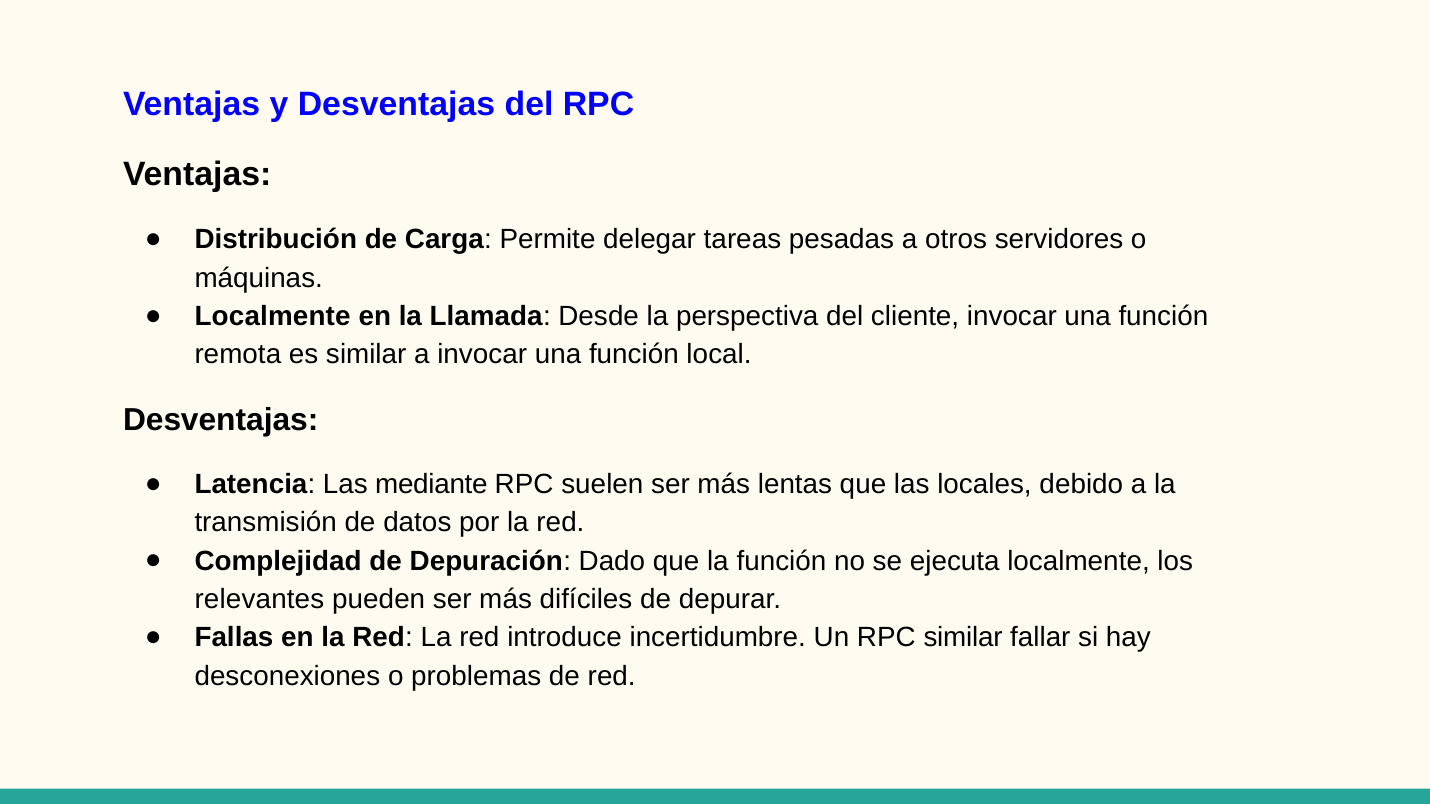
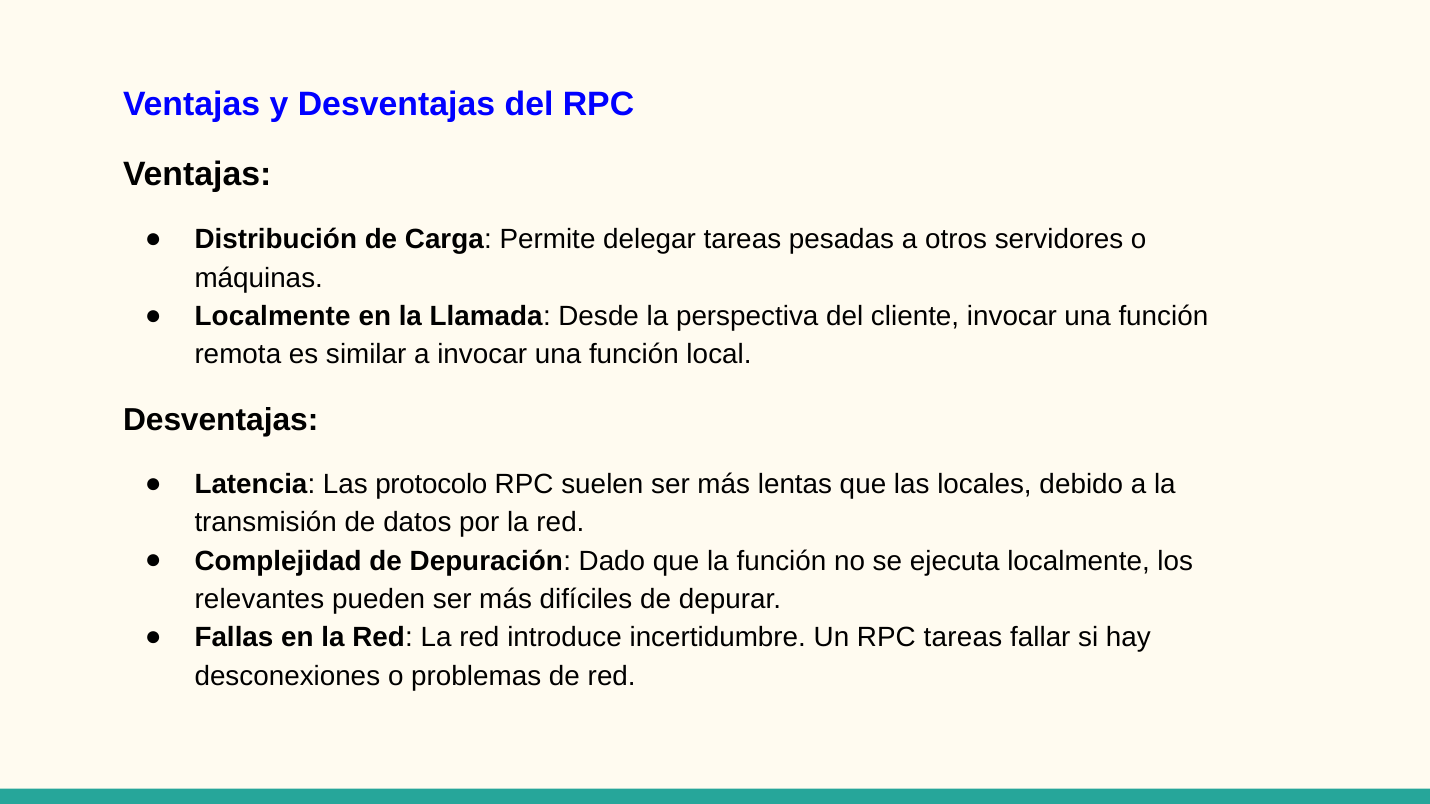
mediante: mediante -> protocolo (431, 485)
RPC similar: similar -> tareas (963, 638)
